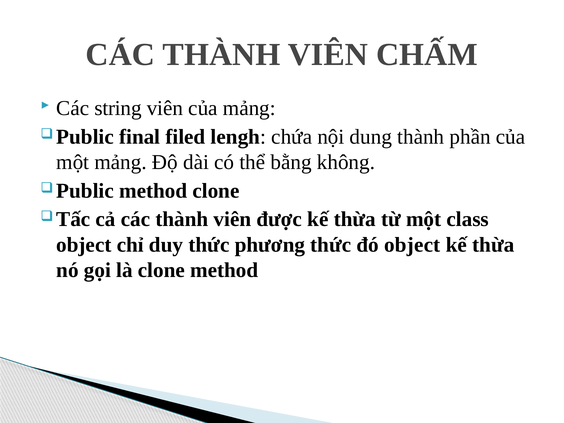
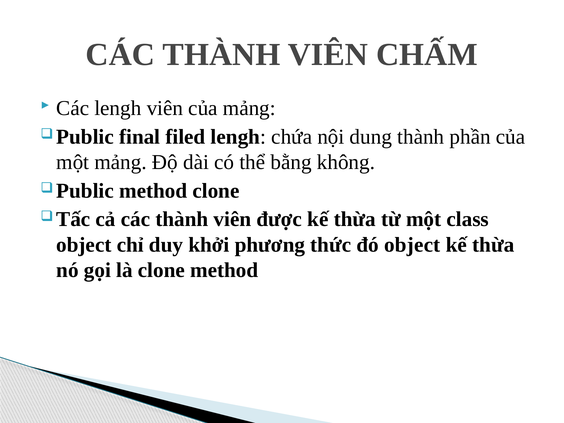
Các string: string -> lengh (118, 108)
duy thức: thức -> khởi (209, 245)
